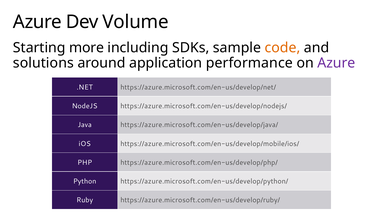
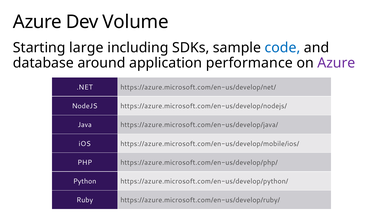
more: more -> large (86, 48)
code colour: orange -> blue (282, 48)
solutions: solutions -> database (43, 63)
